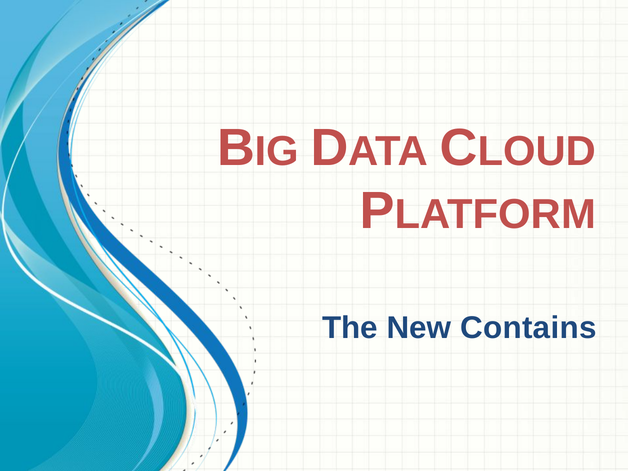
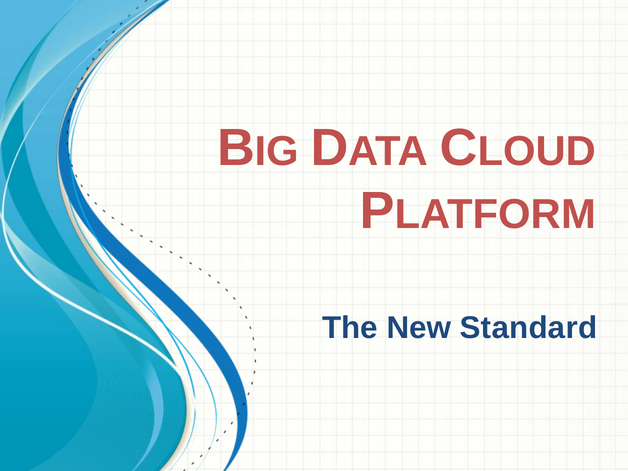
Contains: Contains -> Standard (528, 328)
